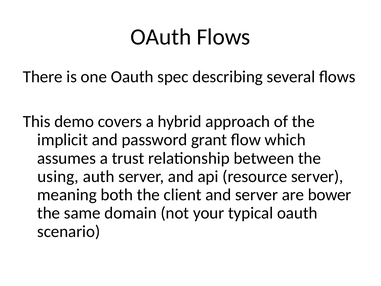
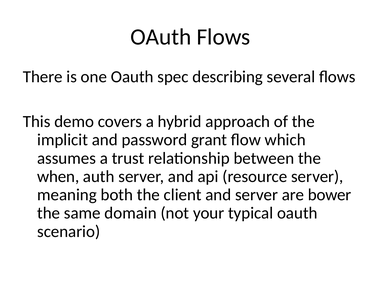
using: using -> when (58, 176)
